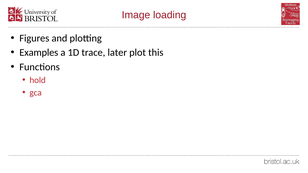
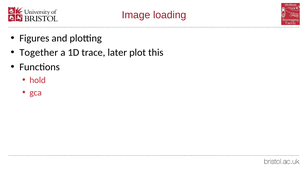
Examples: Examples -> Together (39, 53)
